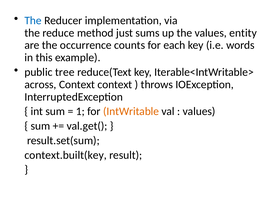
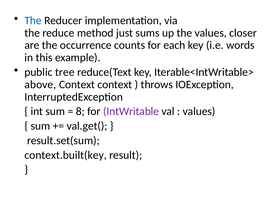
entity: entity -> closer (243, 33)
across: across -> above (40, 84)
1: 1 -> 8 (80, 111)
IntWritable colour: orange -> purple (131, 111)
